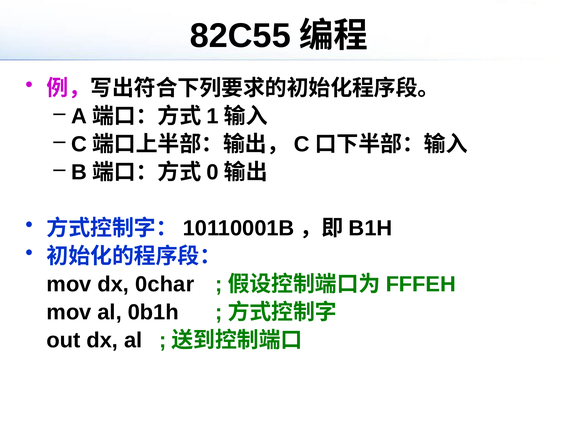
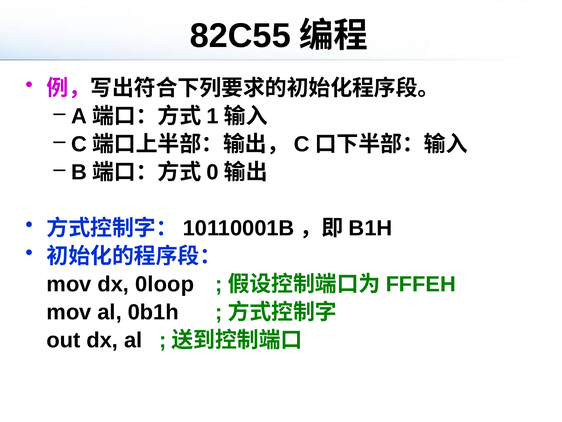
0char: 0char -> 0loop (165, 284)
